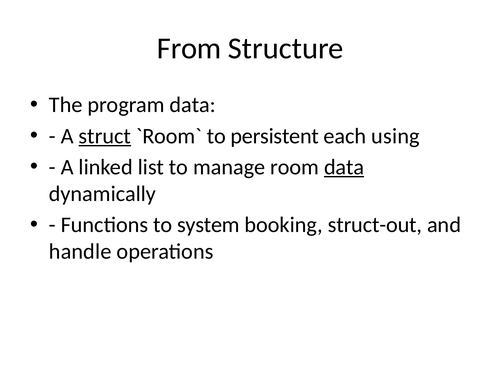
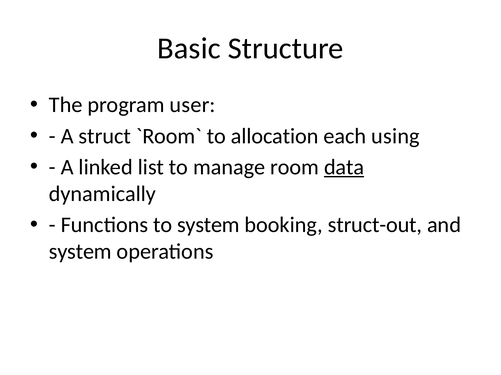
From: From -> Basic (189, 48)
program data: data -> user (193, 105)
struct underline: present -> none (105, 136)
persistent: persistent -> allocation (275, 136)
handle: handle -> system (80, 252)
